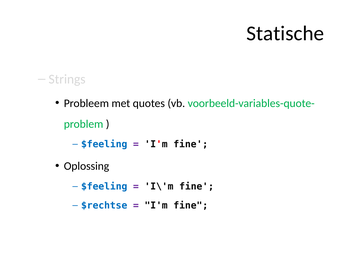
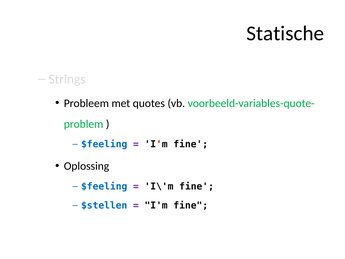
$rechtse: $rechtse -> $stellen (104, 205)
